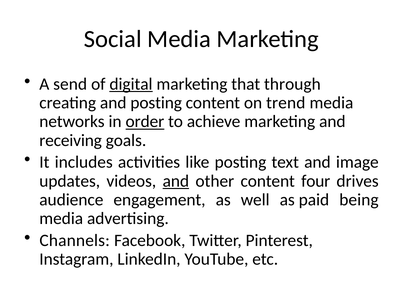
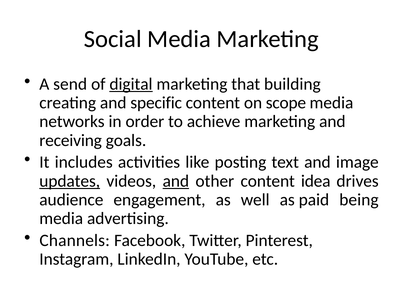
through: through -> building (292, 84)
and posting: posting -> specific (156, 103)
trend: trend -> scope (286, 103)
order underline: present -> none (145, 122)
updates underline: none -> present (70, 181)
four: four -> idea (316, 181)
